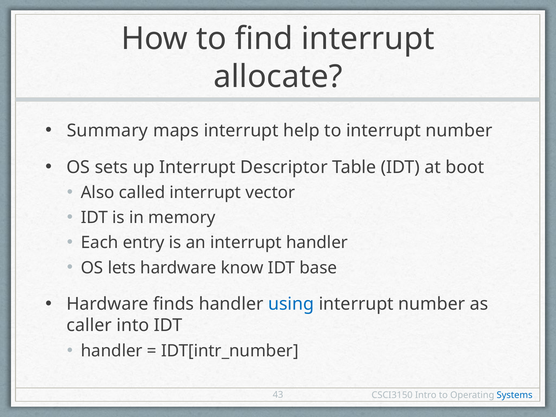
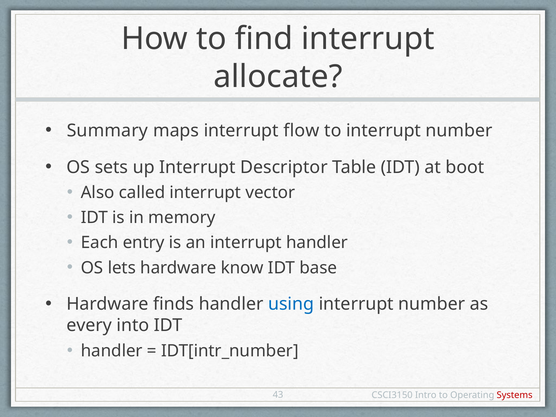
help: help -> flow (301, 130)
caller: caller -> every (89, 325)
Systems colour: blue -> red (515, 395)
